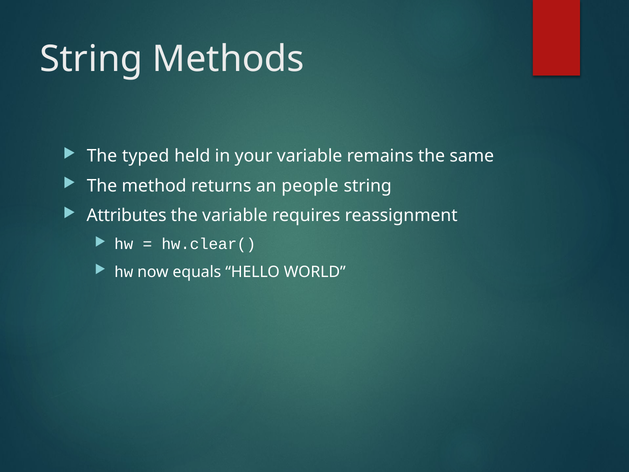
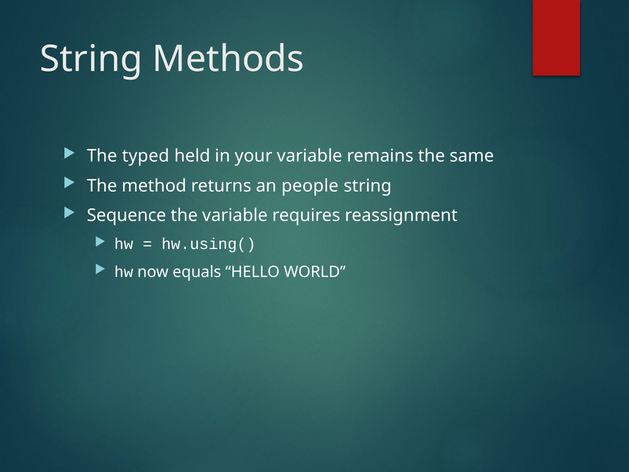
Attributes: Attributes -> Sequence (127, 216)
hw.clear(: hw.clear( -> hw.using( (209, 244)
